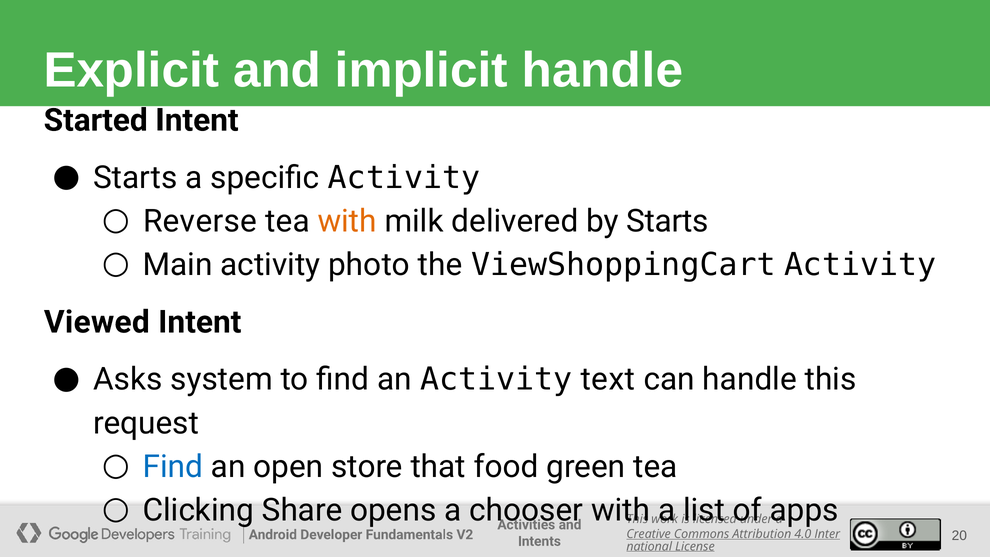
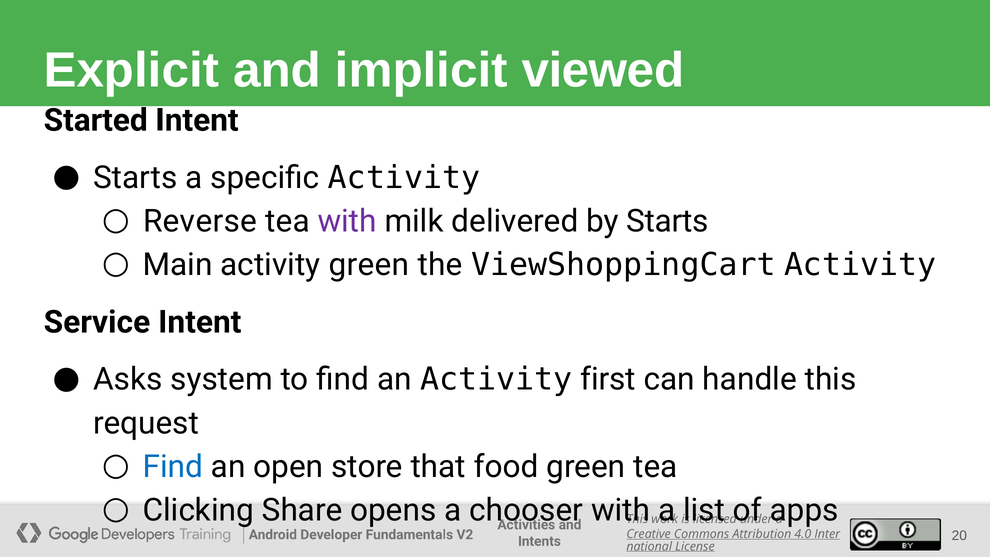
implicit handle: handle -> viewed (603, 70)
with colour: orange -> purple (347, 221)
activity photo: photo -> green (369, 265)
Viewed: Viewed -> Service (97, 322)
text: text -> first (608, 379)
